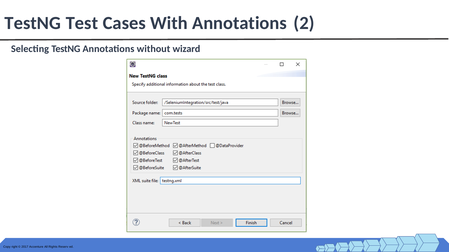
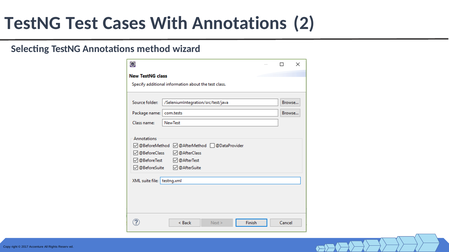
without: without -> method (154, 49)
